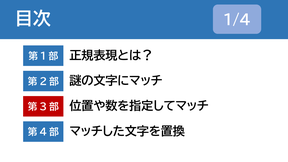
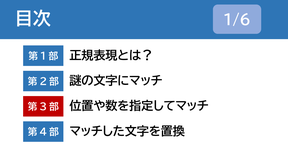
1/4: 1/4 -> 1/6 (237, 20)
